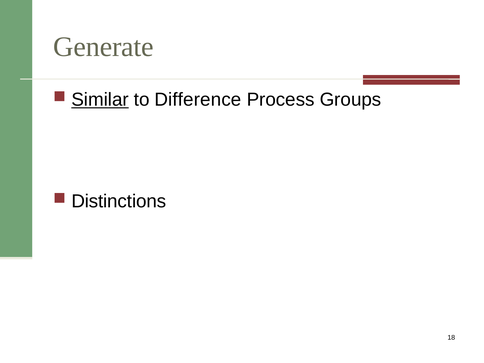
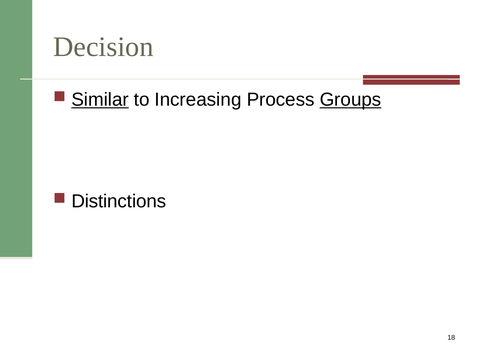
Generate: Generate -> Decision (103, 47)
Difference: Difference -> Increasing (198, 100)
Groups underline: none -> present (351, 100)
